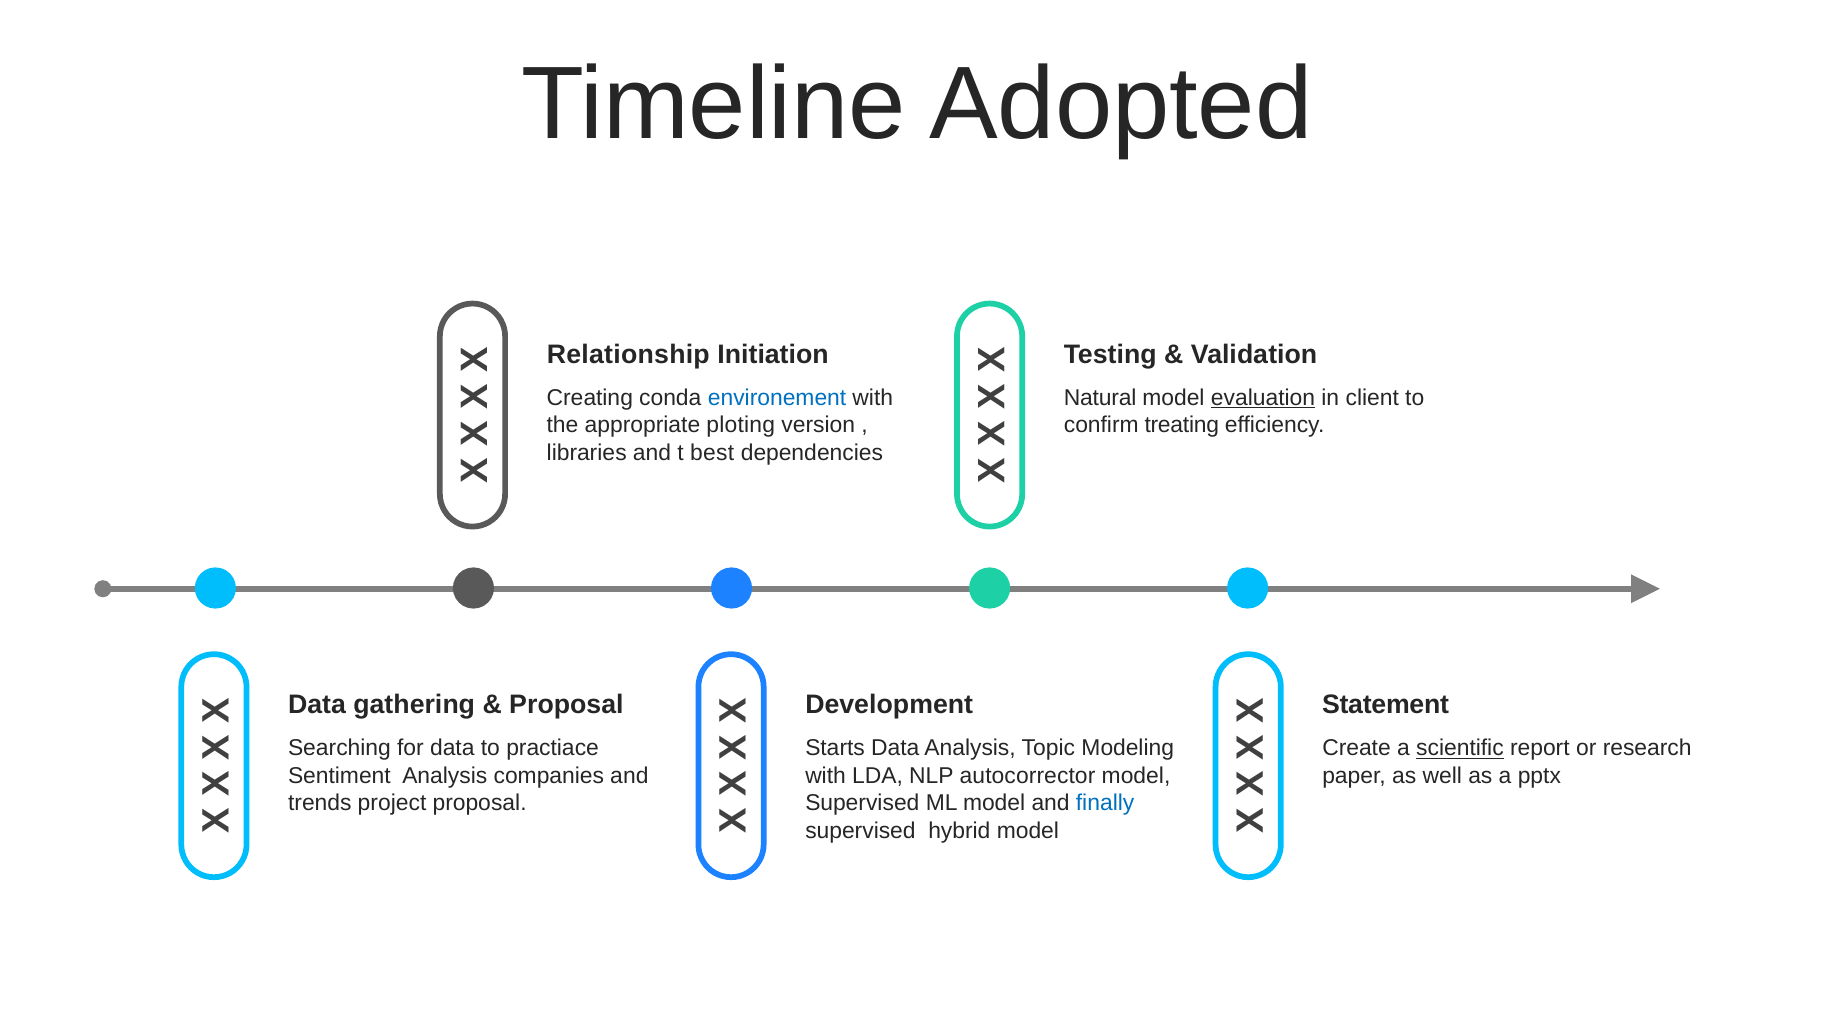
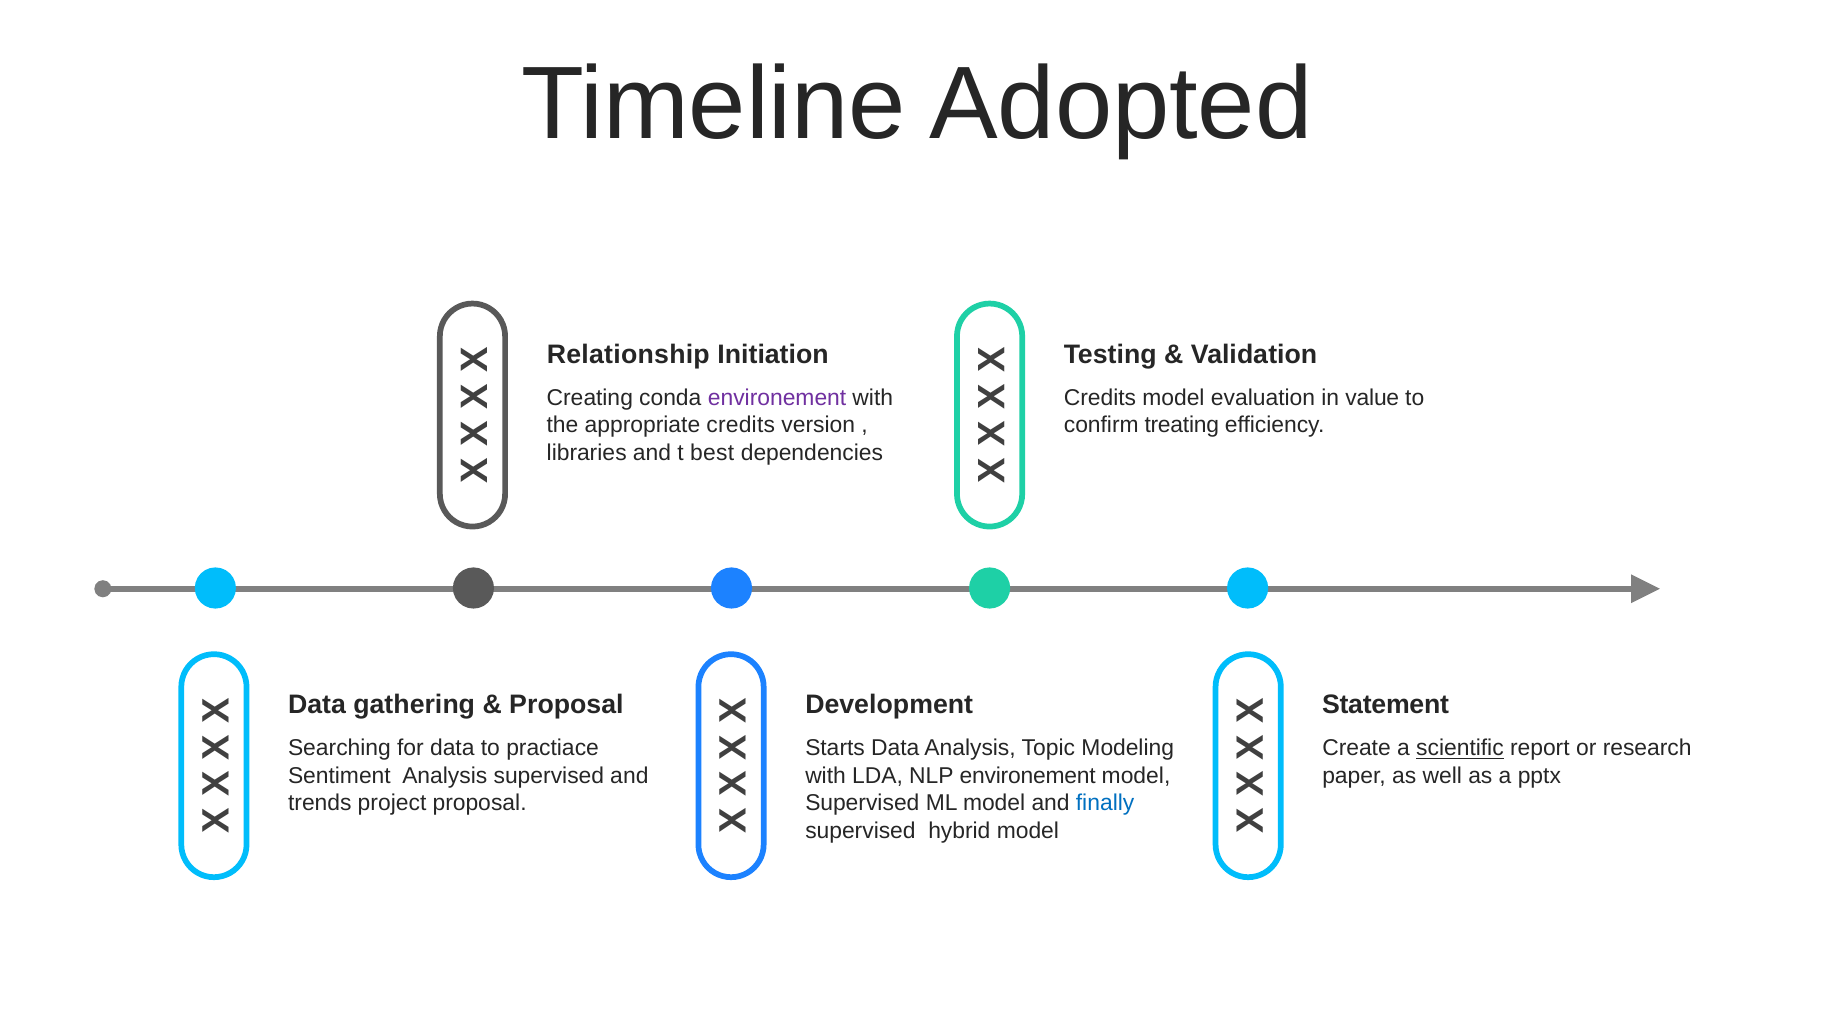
environement colour: blue -> purple (777, 398)
Natural: Natural -> Credits (1100, 398)
evaluation underline: present -> none (1263, 398)
client: client -> value (1372, 398)
appropriate ploting: ploting -> credits (741, 425)
Analysis companies: companies -> supervised (549, 775)
NLP autocorrector: autocorrector -> environement (1028, 775)
